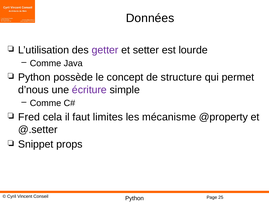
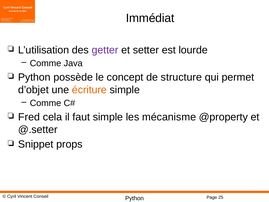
Données: Données -> Immédiat (150, 18)
d’nous: d’nous -> d’objet (33, 90)
écriture colour: purple -> orange (89, 90)
faut limites: limites -> simple (108, 117)
